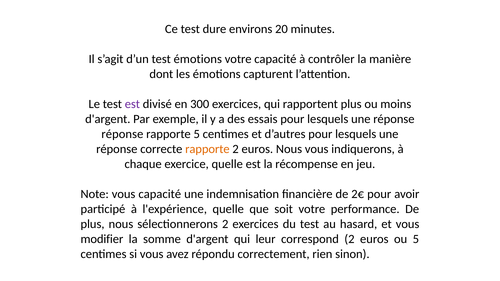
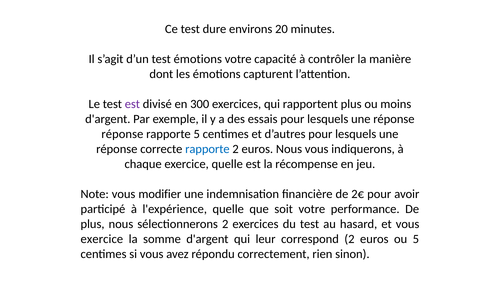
rapporte colour: orange -> blue (207, 149)
vous capacité: capacité -> modifier (160, 194)
modifier: modifier -> exercice (102, 239)
